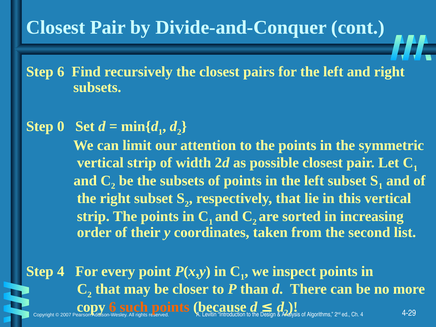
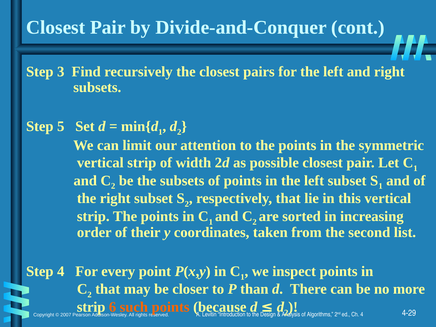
Step 6: 6 -> 3 (61, 72)
0: 0 -> 5 (61, 126)
copy: copy -> strip (91, 307)
